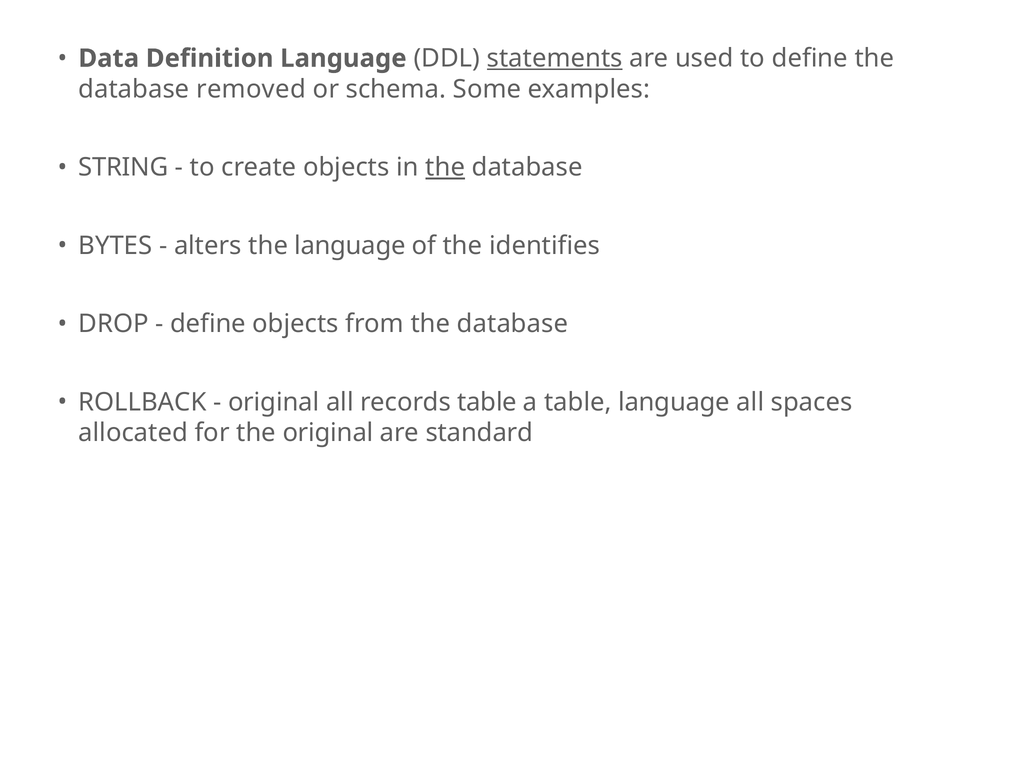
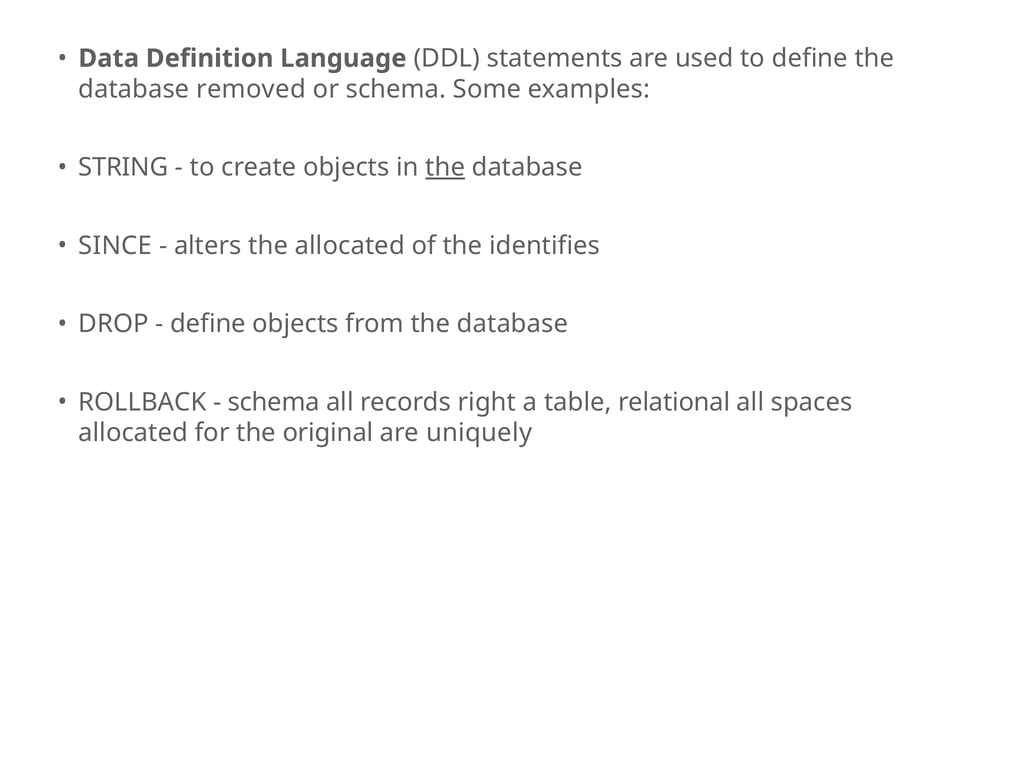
statements underline: present -> none (555, 58)
BYTES: BYTES -> SINCE (115, 246)
the language: language -> allocated (350, 246)
original: original -> schema (274, 402)
records table: table -> right (487, 402)
table language: language -> relational (674, 402)
standard: standard -> uniquely (479, 433)
